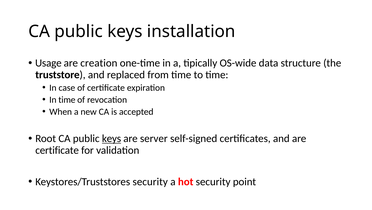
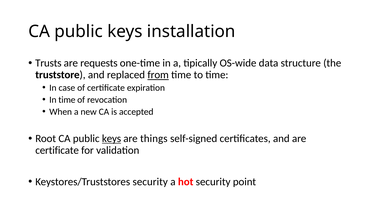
Usage: Usage -> Trusts (48, 63)
creation: creation -> requests (99, 63)
from underline: none -> present (158, 75)
server: server -> things (154, 138)
